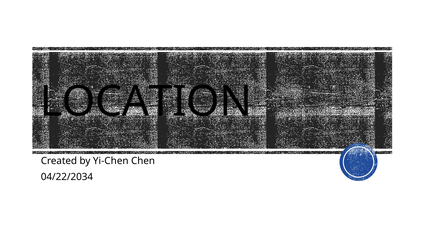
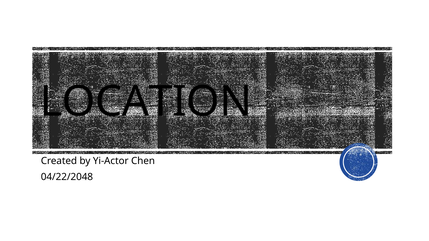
Yi-Chen: Yi-Chen -> Yi-Actor (111, 161)
04/22/2034: 04/22/2034 -> 04/22/2048 (67, 177)
